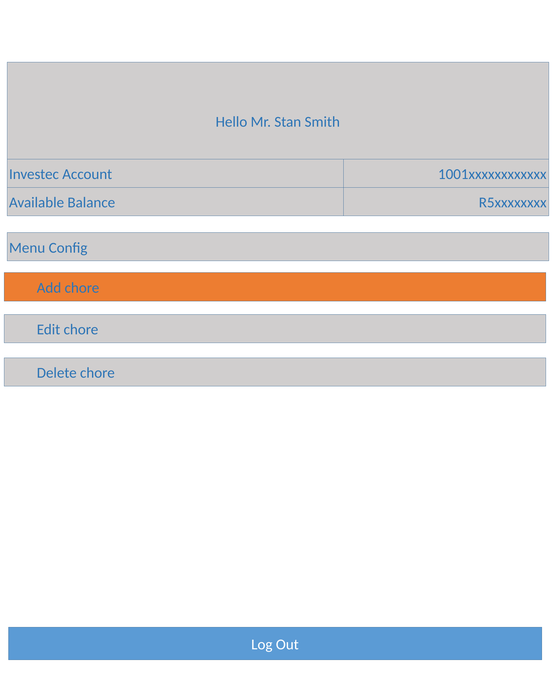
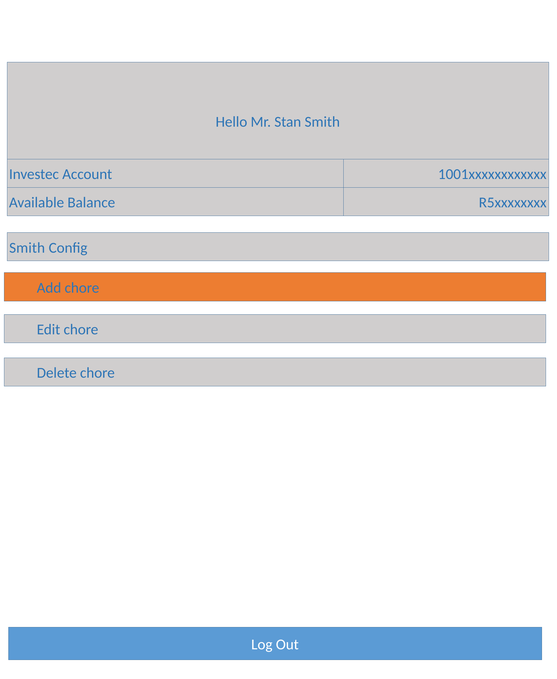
Menu: Menu -> Smith (27, 248)
